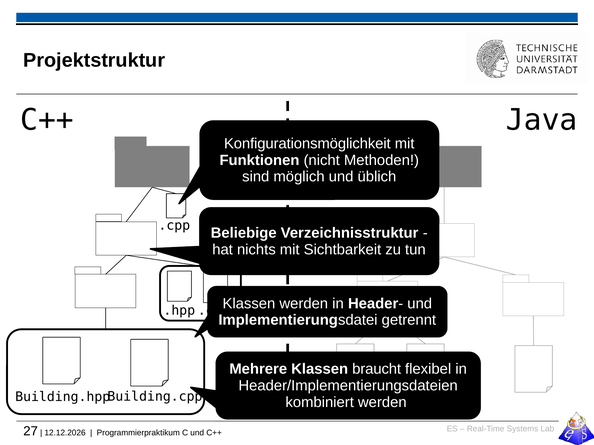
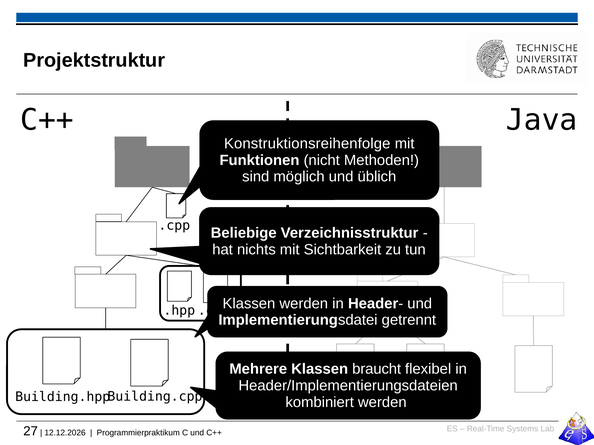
Konfigurationsmöglichkeit: Konfigurationsmöglichkeit -> Konstruktionsreihenfolge (307, 144)
